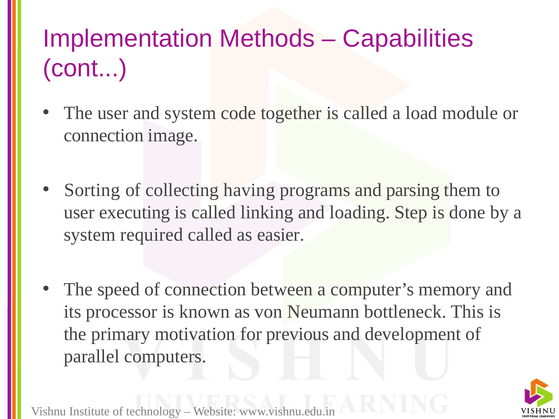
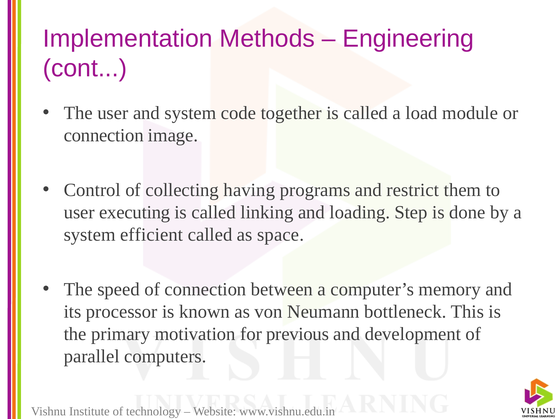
Capabilities: Capabilities -> Engineering (408, 39)
Sorting: Sorting -> Control (92, 190)
parsing: parsing -> restrict (413, 190)
required: required -> efficient (152, 235)
easier: easier -> space (281, 235)
